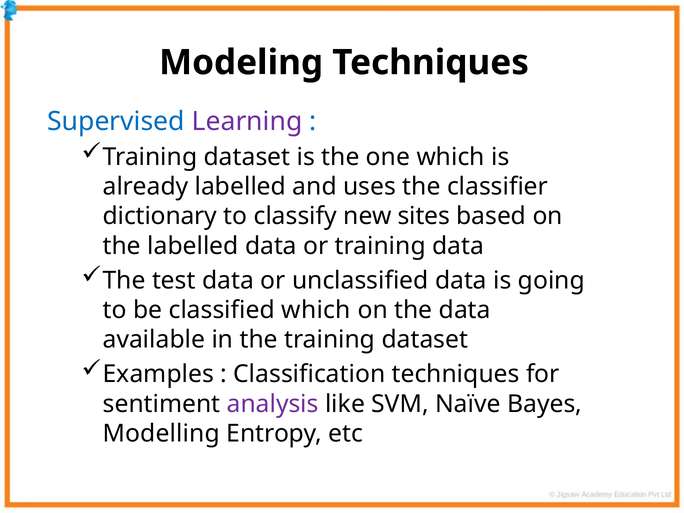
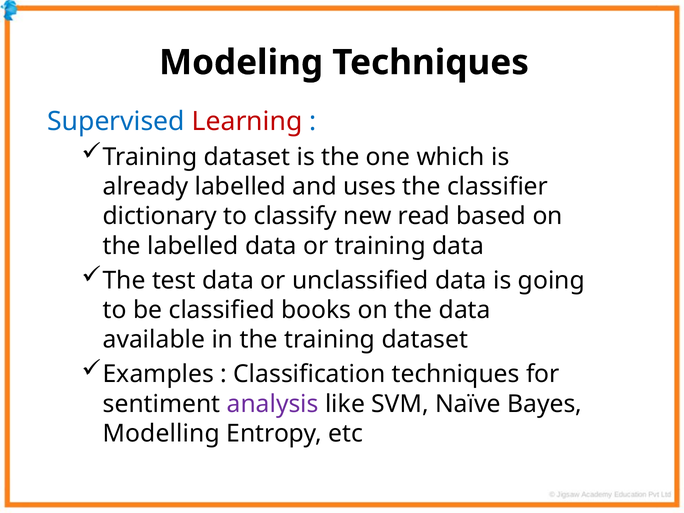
Learning colour: purple -> red (247, 122)
sites: sites -> read (424, 216)
classified which: which -> books (316, 310)
